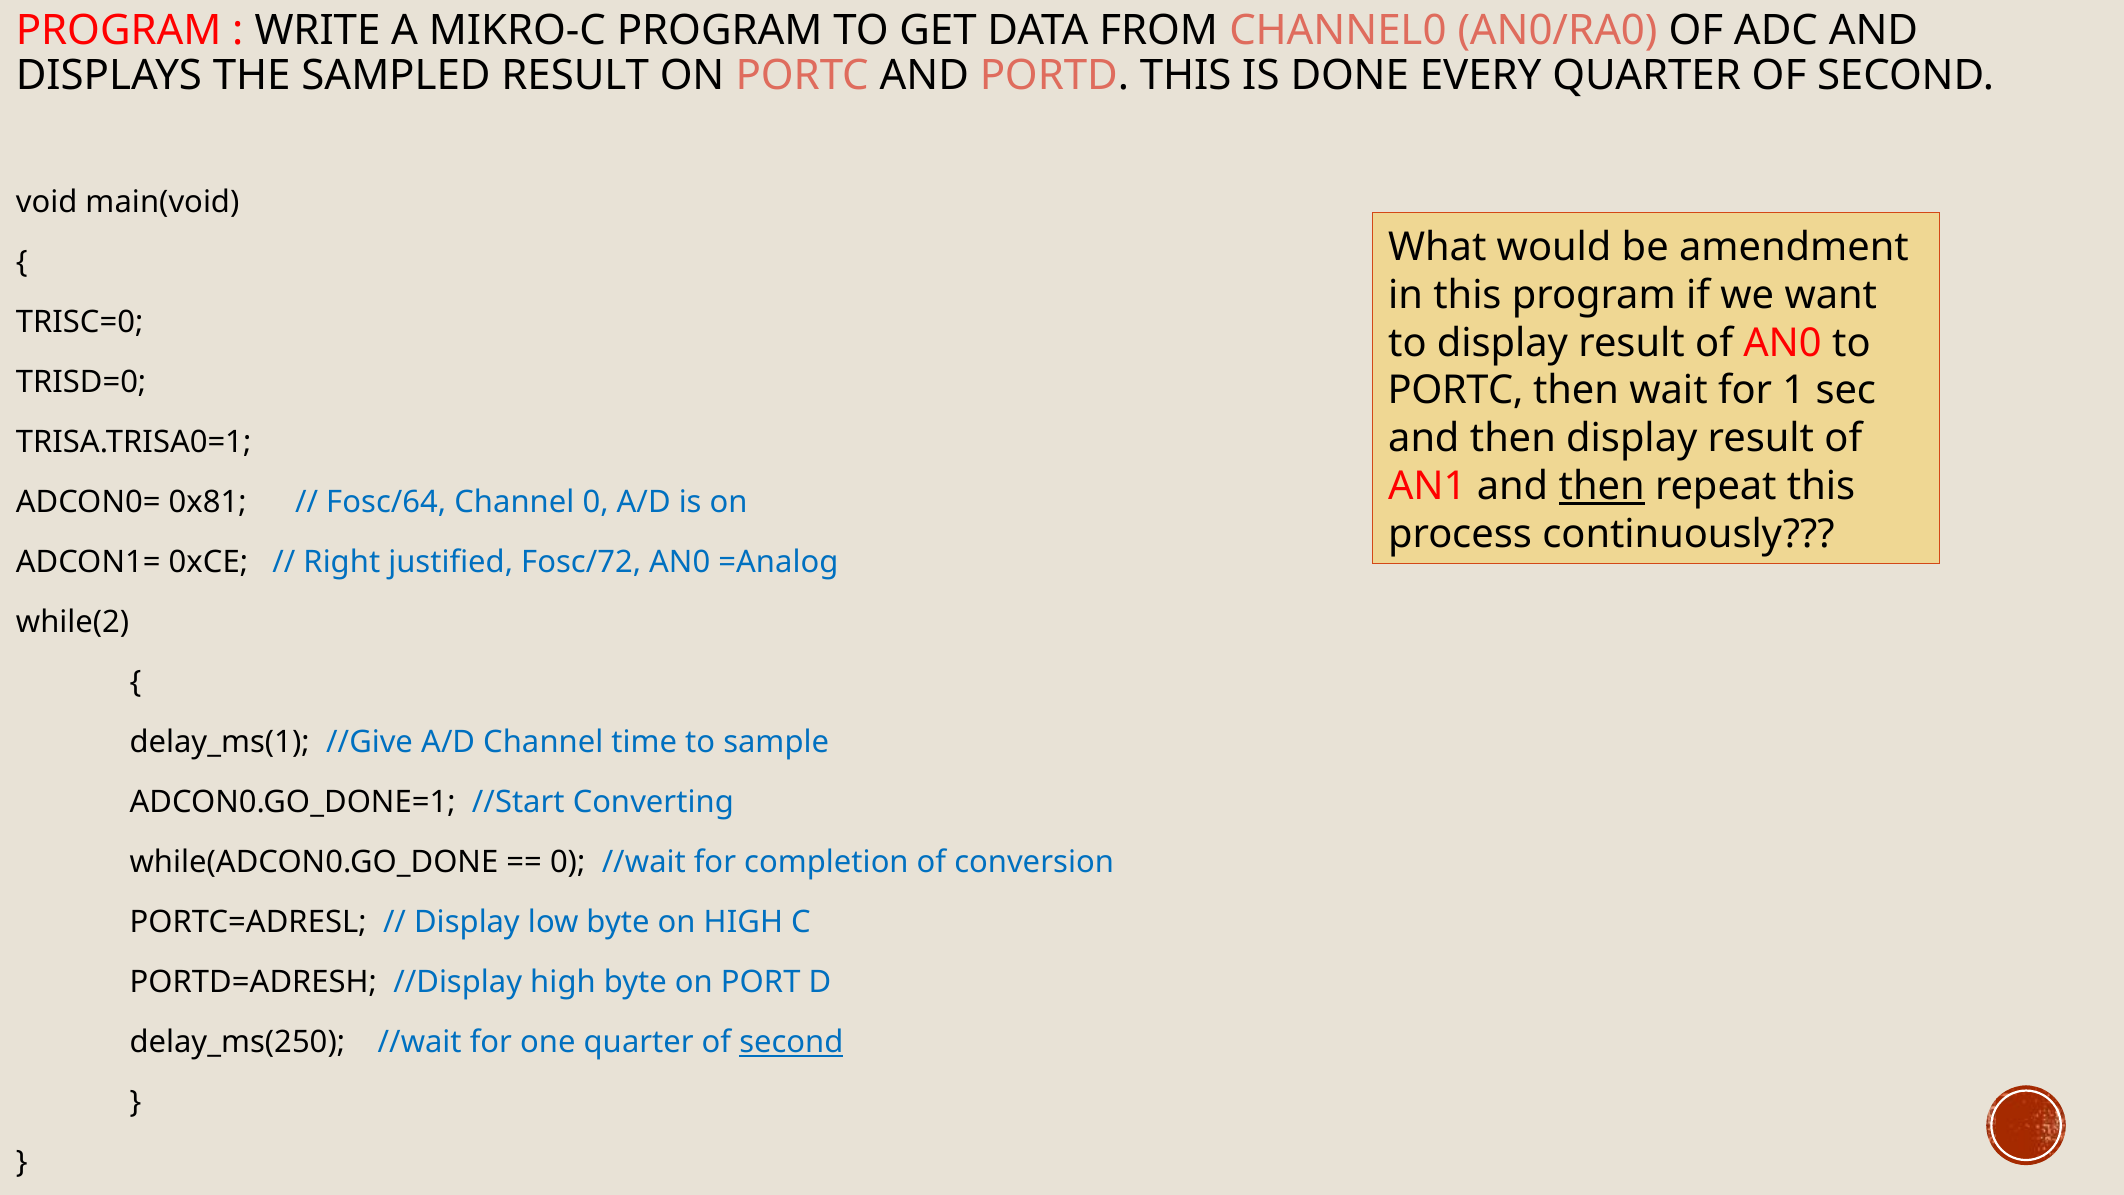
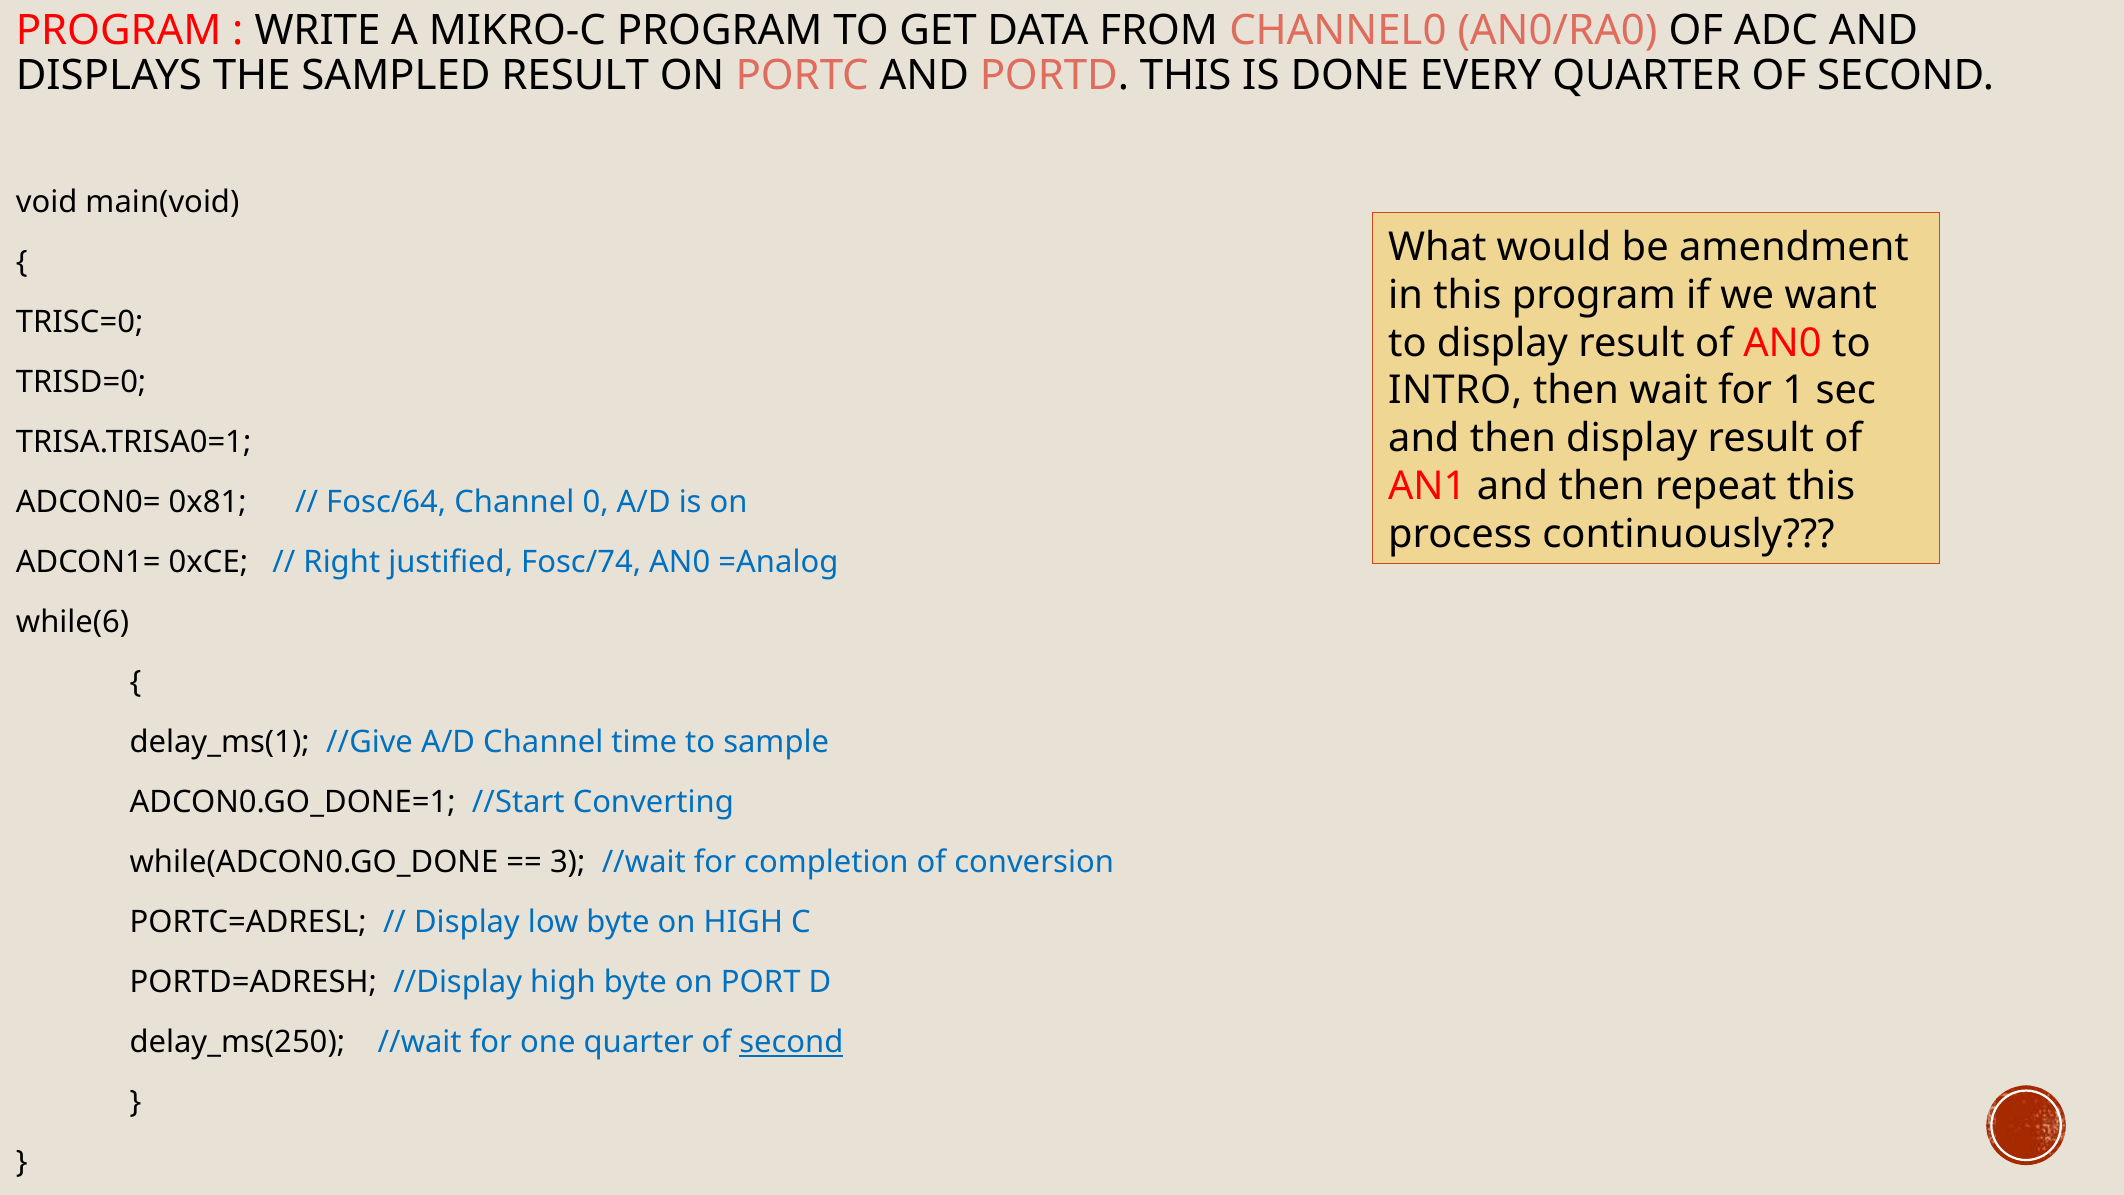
PORTC: PORTC -> INTRO (1455, 391)
then underline: present -> none (1602, 486)
Fosc/72: Fosc/72 -> Fosc/74 (581, 562)
while(2: while(2 -> while(6 (73, 622)
0: 0 -> 3 (568, 862)
